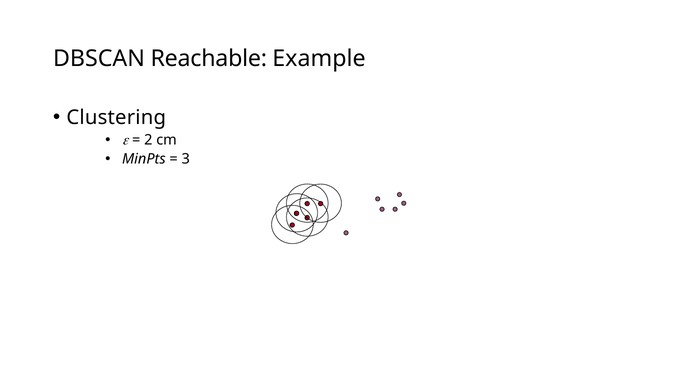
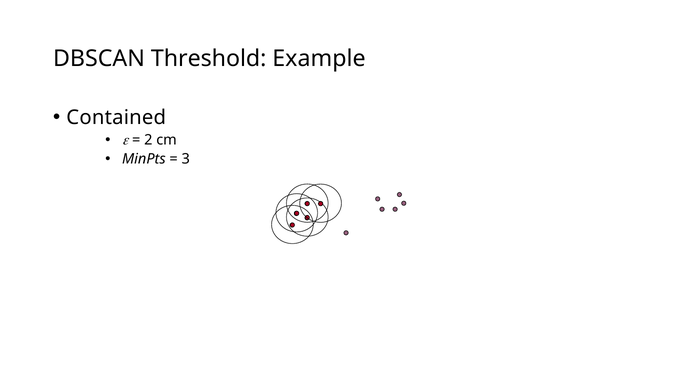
Reachable: Reachable -> Threshold (209, 59)
Clustering: Clustering -> Contained (116, 118)
